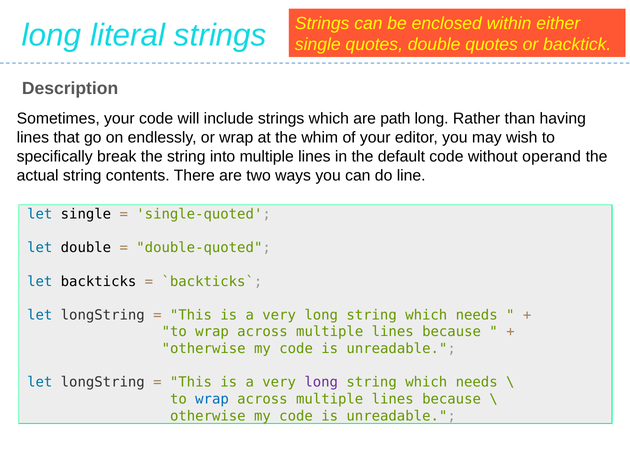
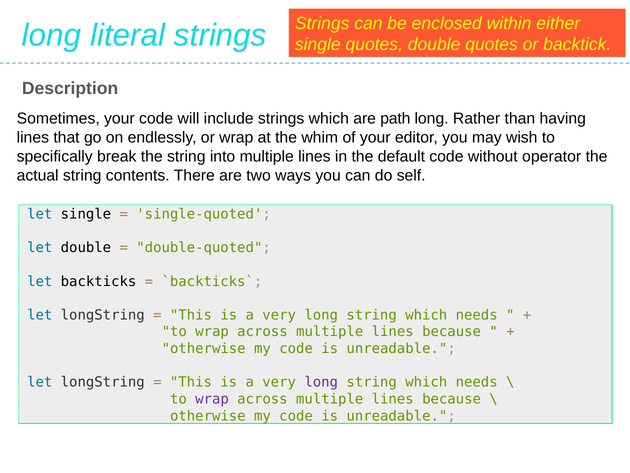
operand: operand -> operator (552, 156)
line: line -> self (411, 175)
wrap colour: blue -> purple (212, 399)
